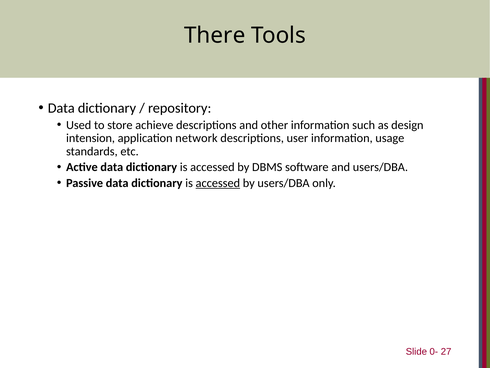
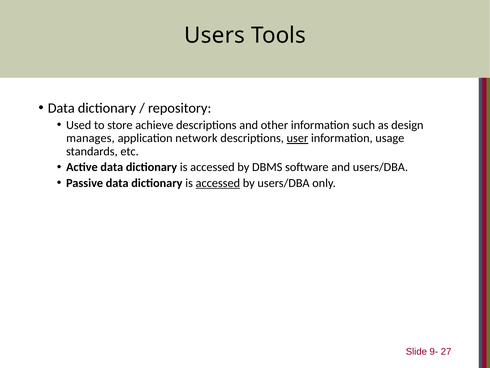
There: There -> Users (215, 35)
intension: intension -> manages (90, 138)
user underline: none -> present (297, 138)
0-: 0- -> 9- (434, 351)
